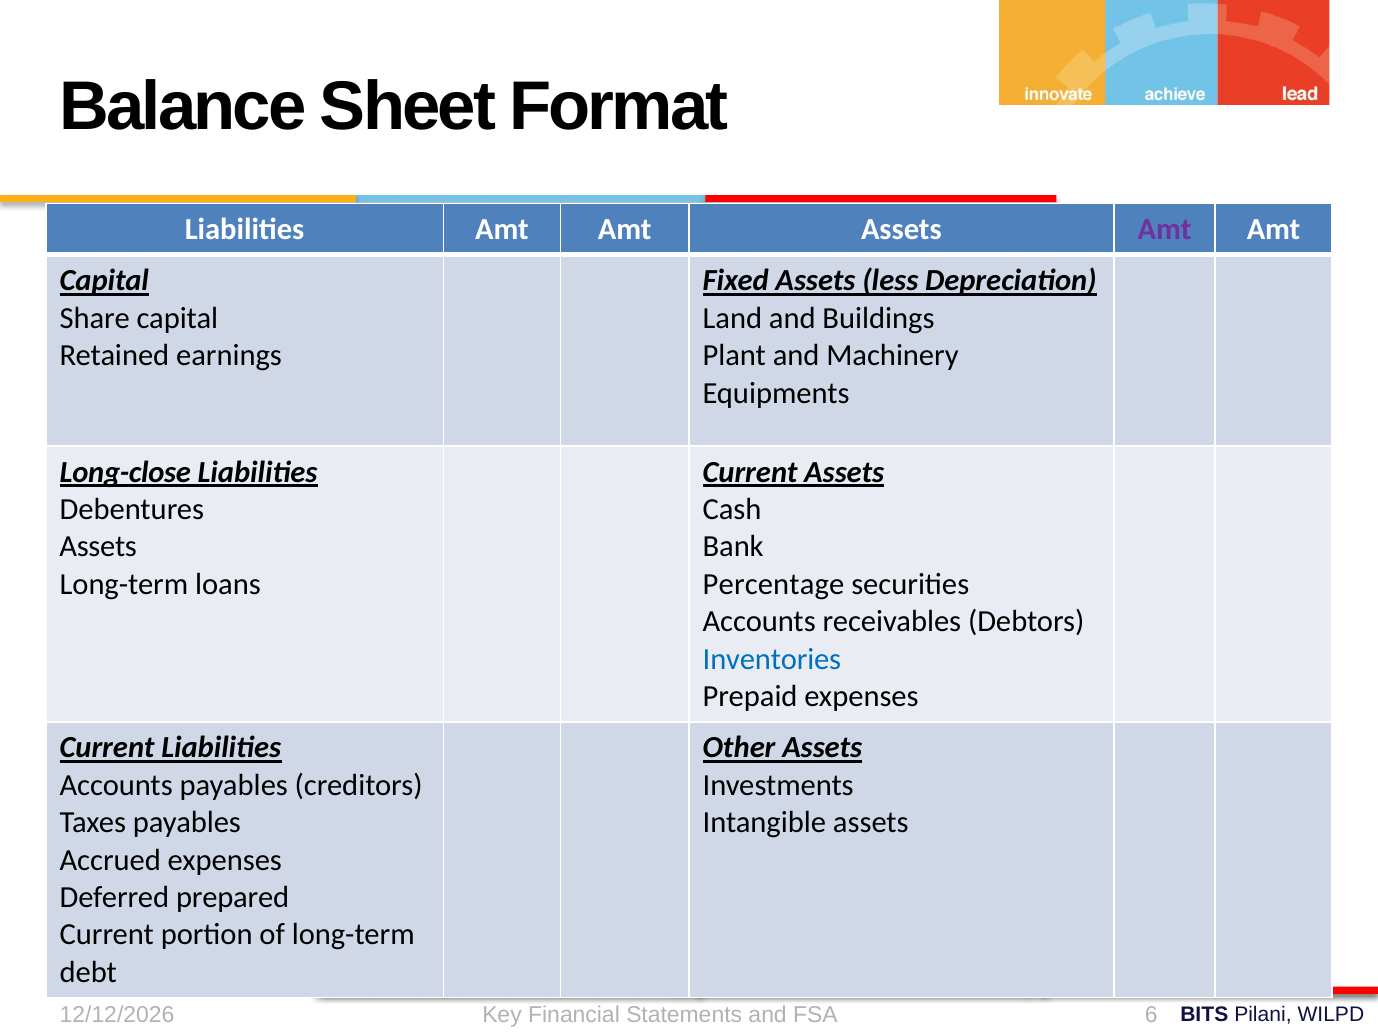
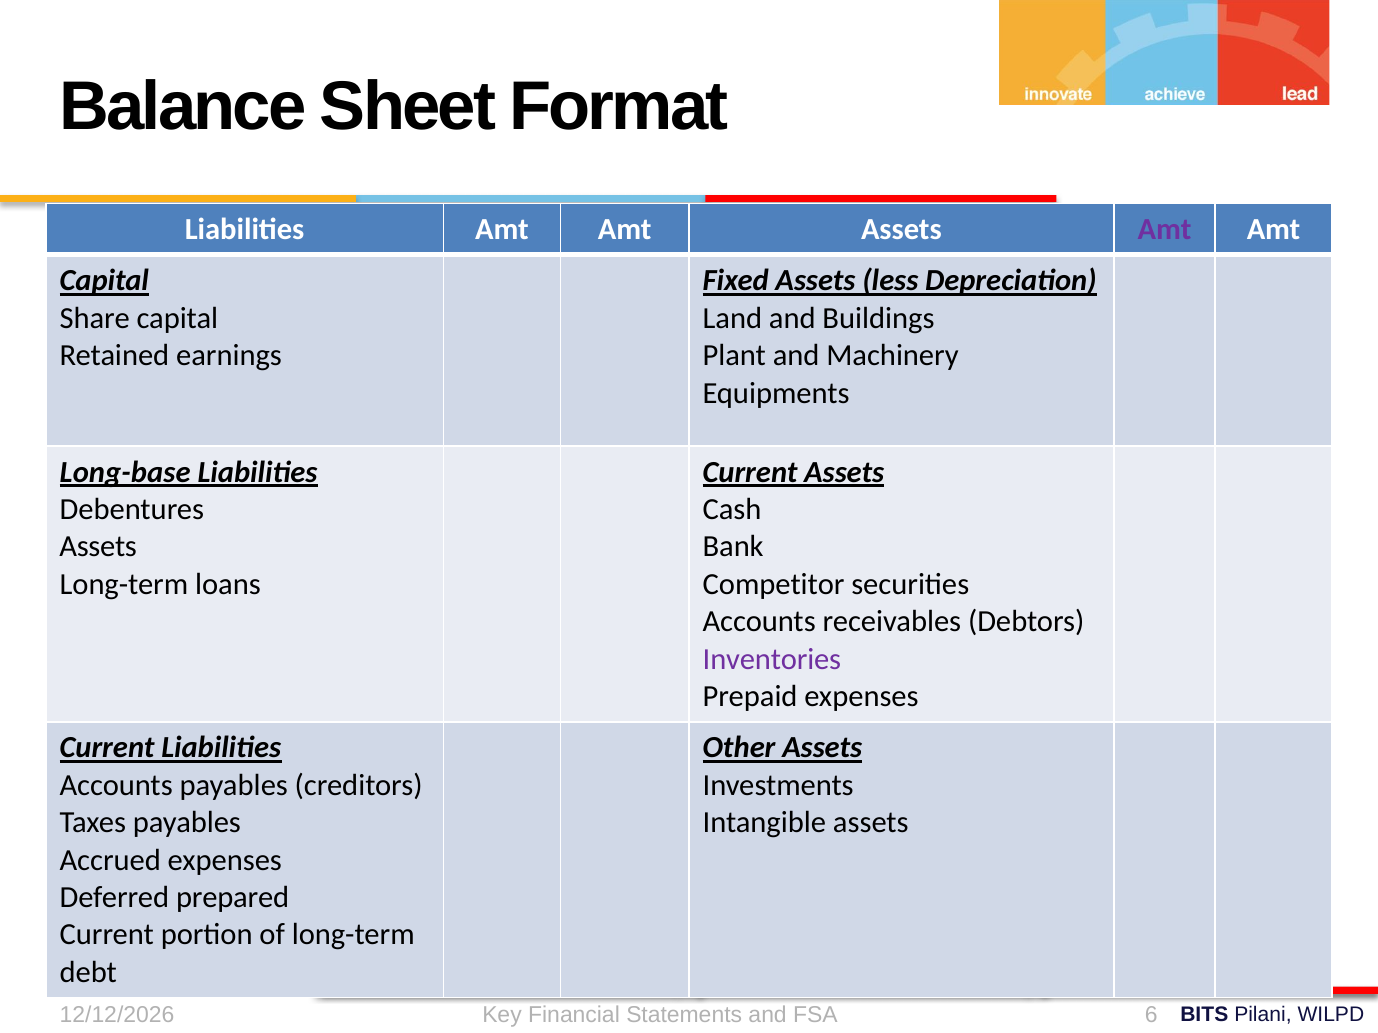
Long-close: Long-close -> Long-base (125, 472)
Percentage: Percentage -> Competitor (774, 585)
Inventories colour: blue -> purple (772, 659)
